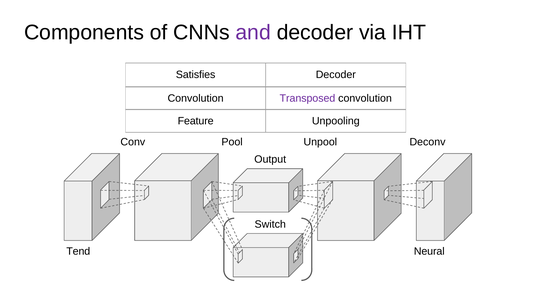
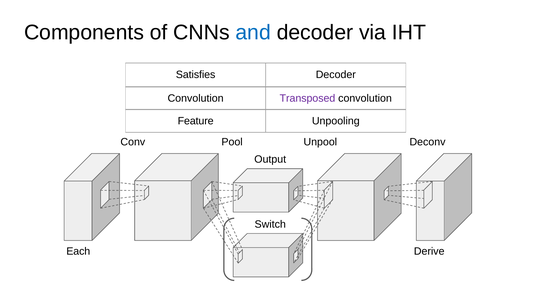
and colour: purple -> blue (253, 33)
Tend: Tend -> Each (78, 251)
Neural: Neural -> Derive (429, 251)
